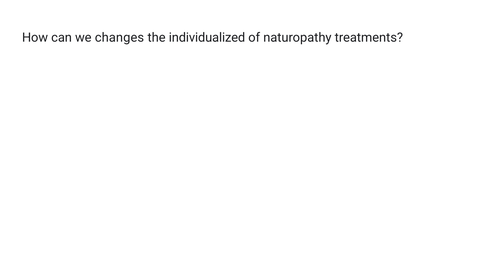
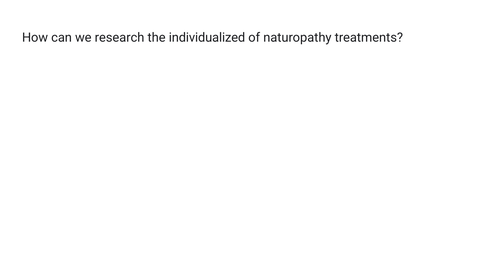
changes: changes -> research (120, 38)
